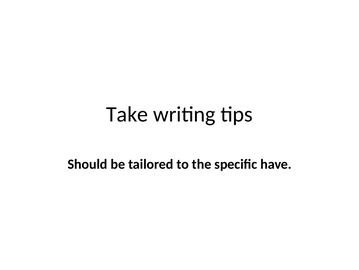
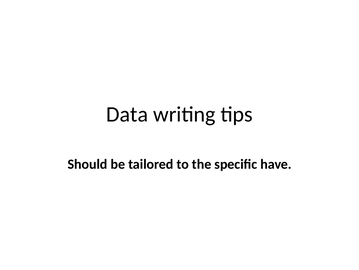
Take: Take -> Data (127, 114)
